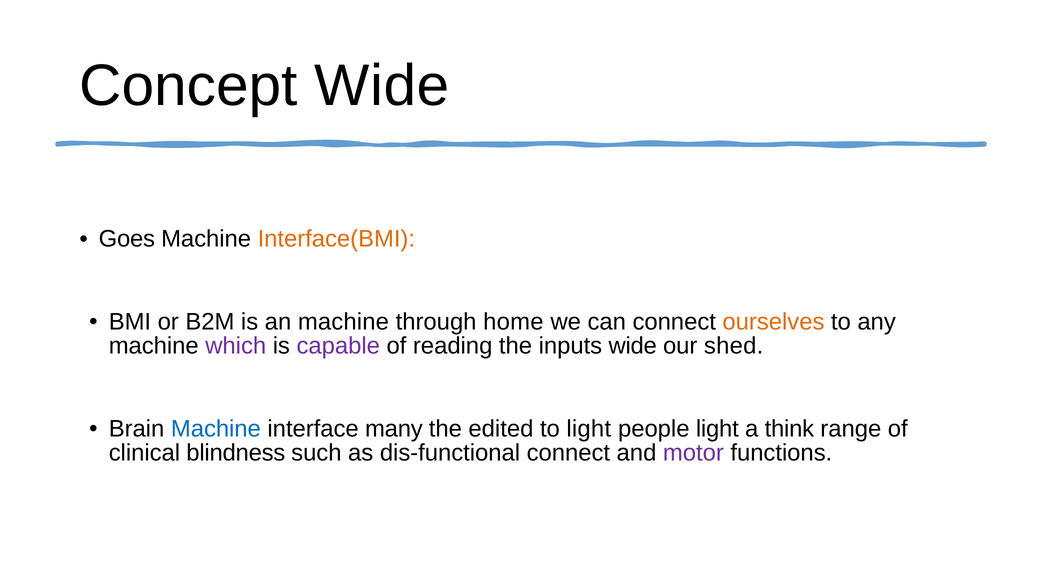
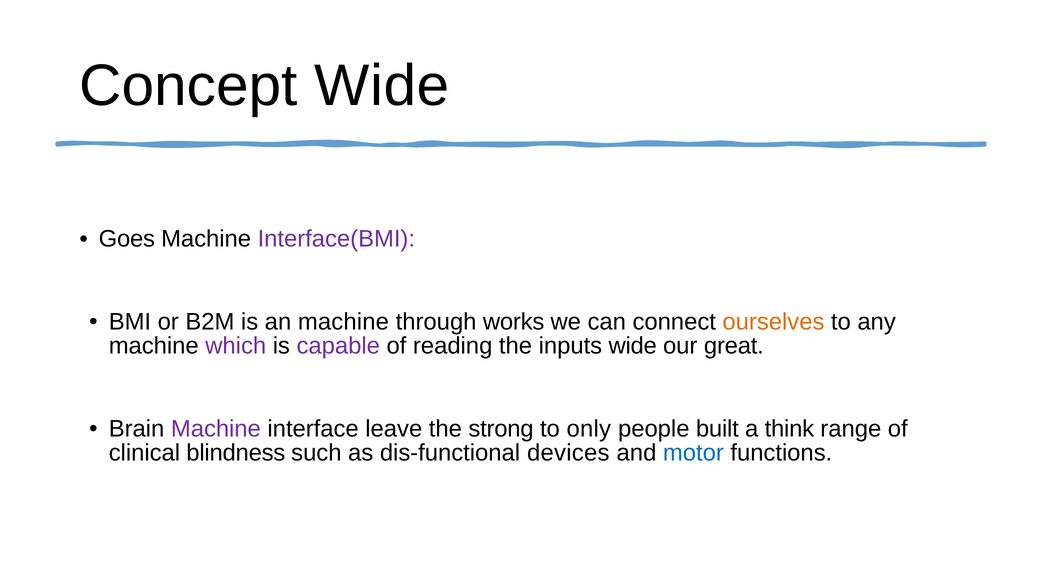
Interface(BMI colour: orange -> purple (336, 239)
home: home -> works (514, 322)
shed: shed -> great (734, 346)
Machine colour: blue -> purple (216, 429)
many: many -> leave (394, 429)
edited: edited -> strong (501, 429)
to light: light -> only (589, 429)
people light: light -> built (717, 429)
dis-functional connect: connect -> devices (568, 453)
motor colour: purple -> blue (693, 453)
